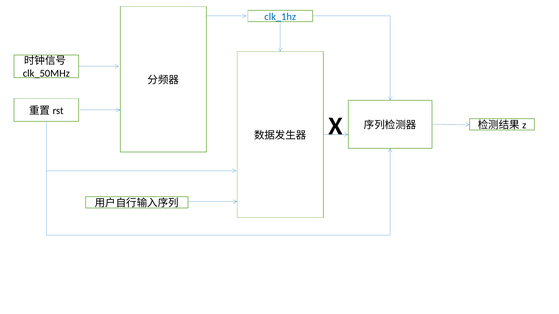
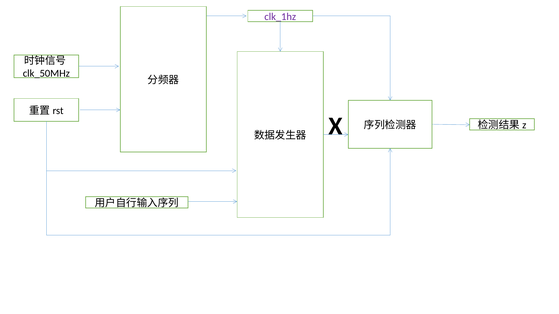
clk_1hz colour: blue -> purple (280, 17)
